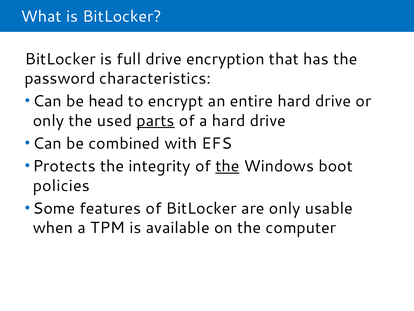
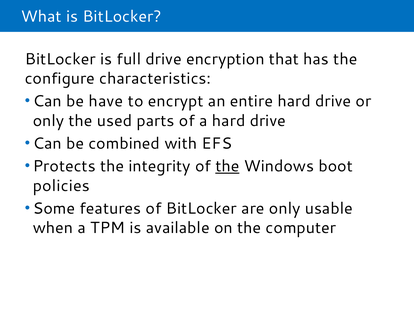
password: password -> configure (60, 78)
head: head -> have (106, 101)
parts underline: present -> none (156, 120)
